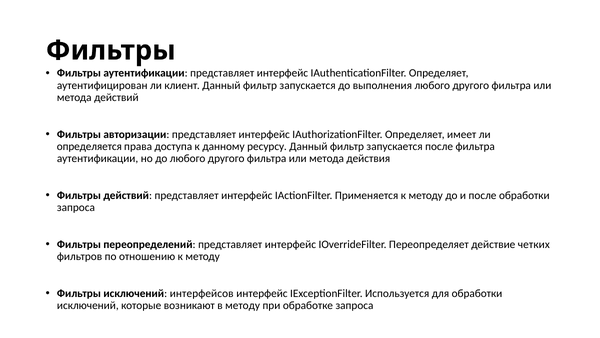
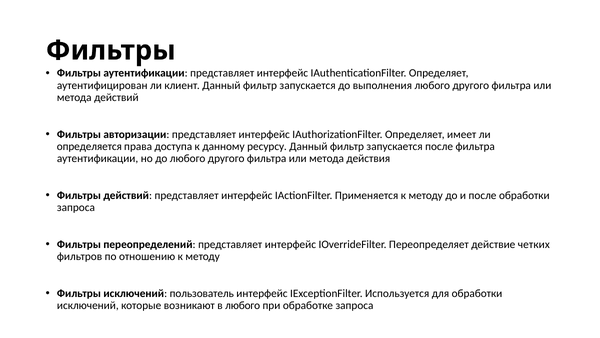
интерфейсов: интерфейсов -> пользователь (202, 293)
в методу: методу -> любого (243, 305)
